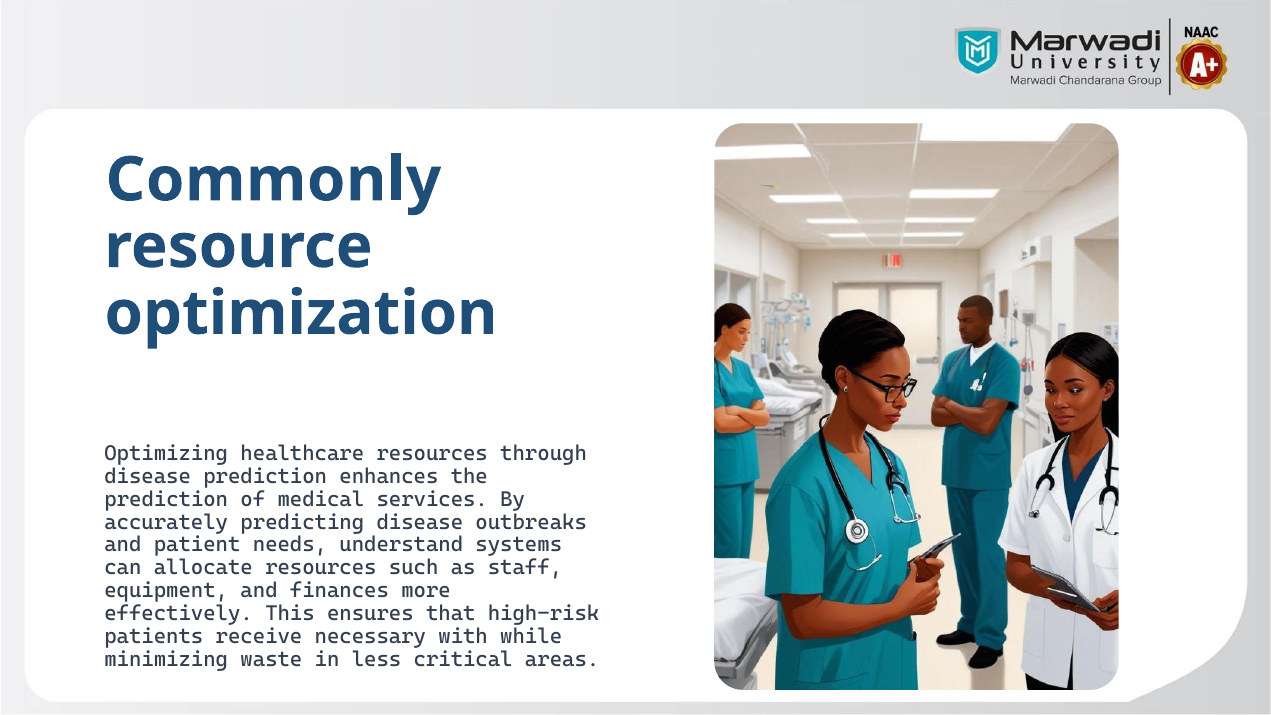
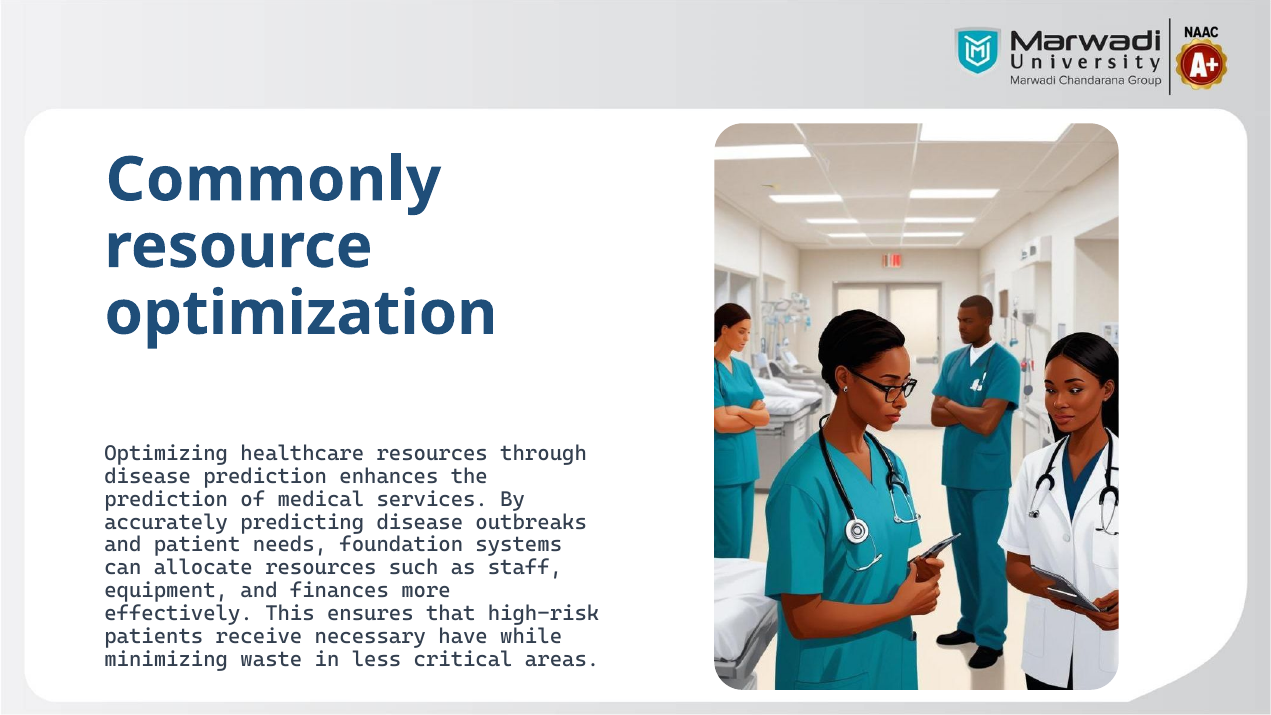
understand: understand -> foundation (401, 545)
with: with -> have (463, 636)
